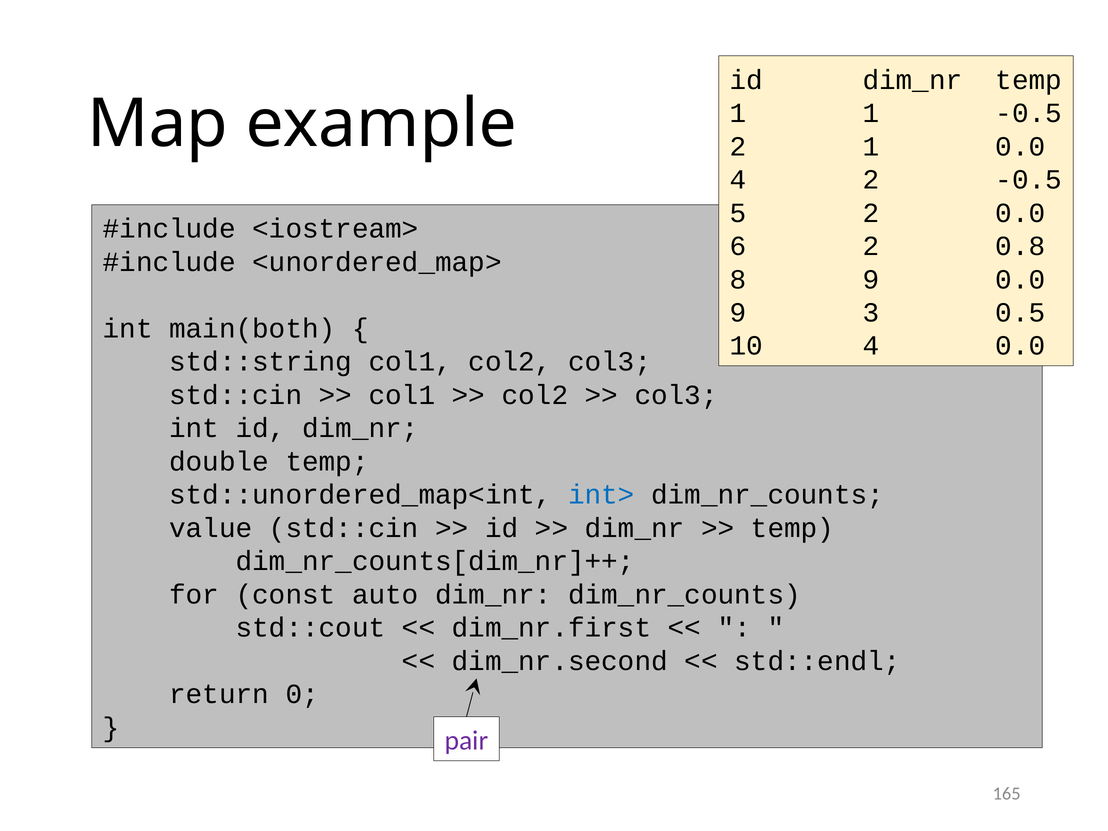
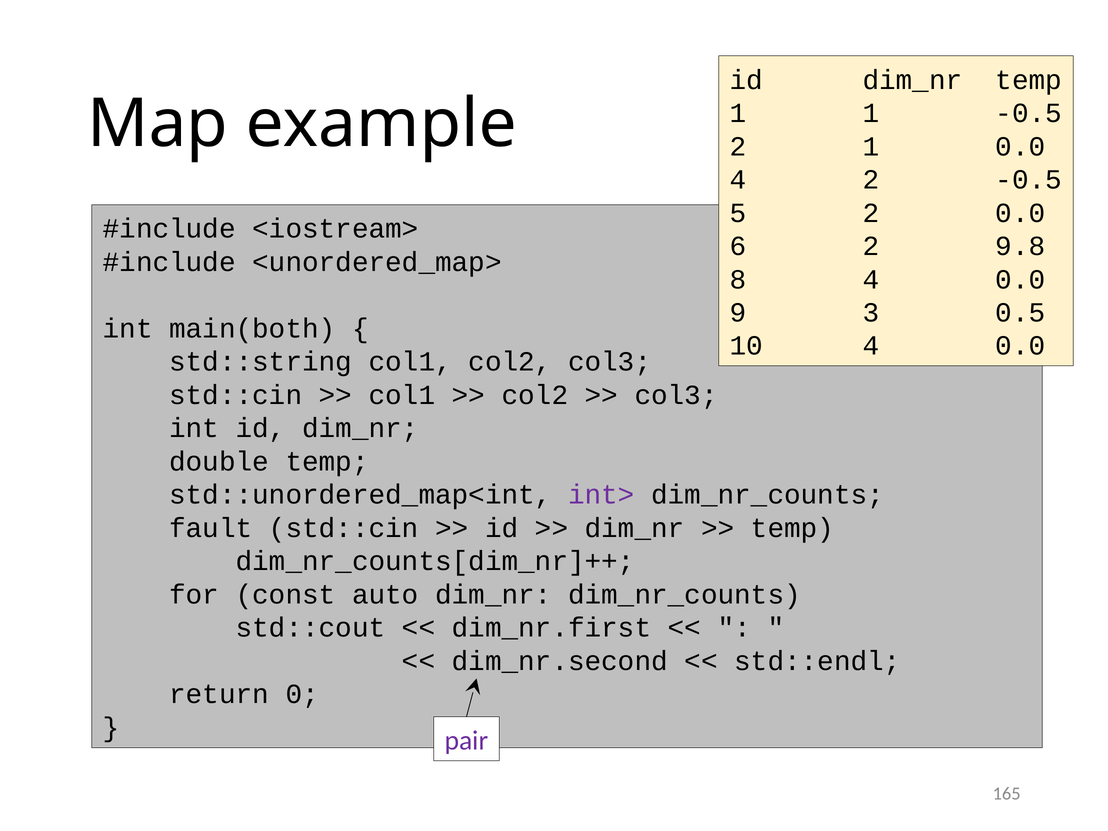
0.8: 0.8 -> 9.8 (1020, 246)
8 9: 9 -> 4 (871, 279)
int> colour: blue -> purple (601, 495)
value: value -> fault (211, 528)
